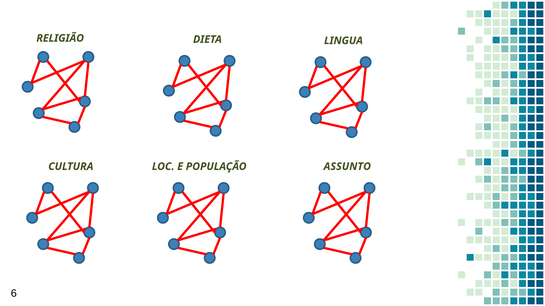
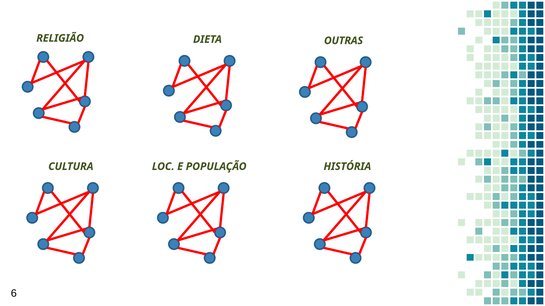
LINGUA: LINGUA -> OUTRAS (344, 41)
ASSUNTO: ASSUNTO -> HISTÓRIA (347, 167)
